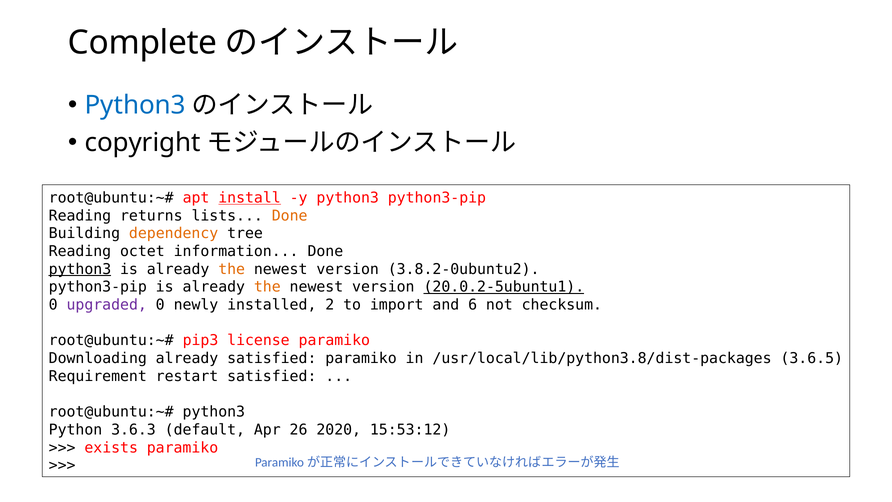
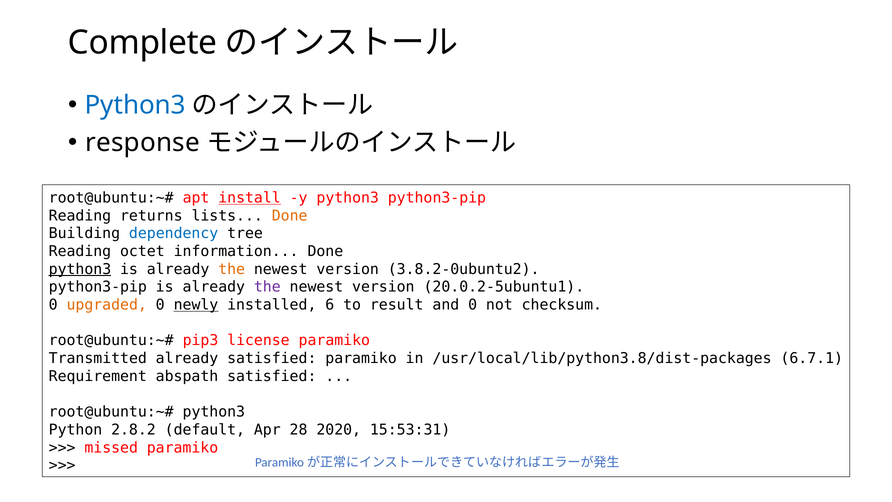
copyright: copyright -> response (143, 143)
dependency colour: orange -> blue (174, 233)
the colour: orange -> purple (267, 287)
20.0.2-5ubuntu1 underline: present -> none (504, 287)
upgraded colour: purple -> orange (107, 305)
newly underline: none -> present (196, 305)
2: 2 -> 6 (330, 305)
import: import -> result (397, 305)
and 6: 6 -> 0 (473, 305)
Downloading: Downloading -> Transmitted (98, 358)
3.6.5: 3.6.5 -> 6.7.1 (812, 358)
restart: restart -> abspath (187, 376)
3.6.3: 3.6.3 -> 2.8.2 (133, 430)
26: 26 -> 28 (299, 430)
15:53:12: 15:53:12 -> 15:53:31 (410, 430)
exists: exists -> missed (111, 447)
